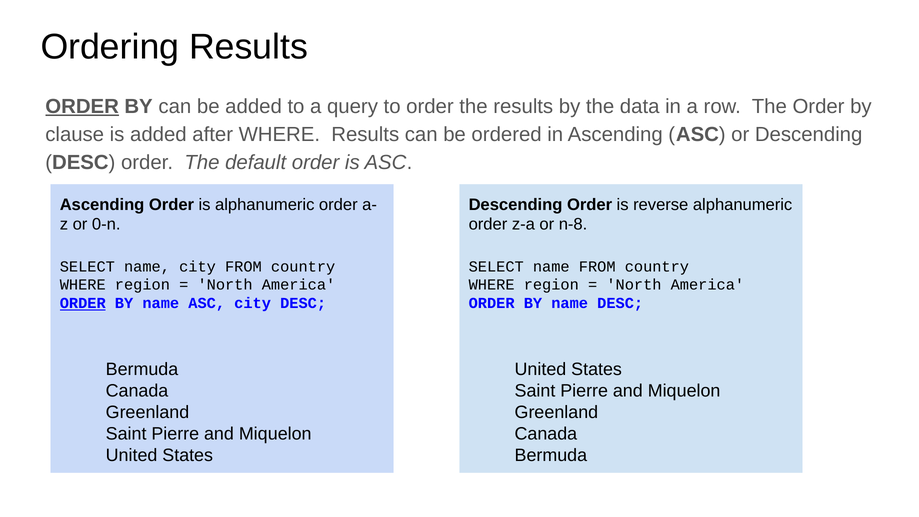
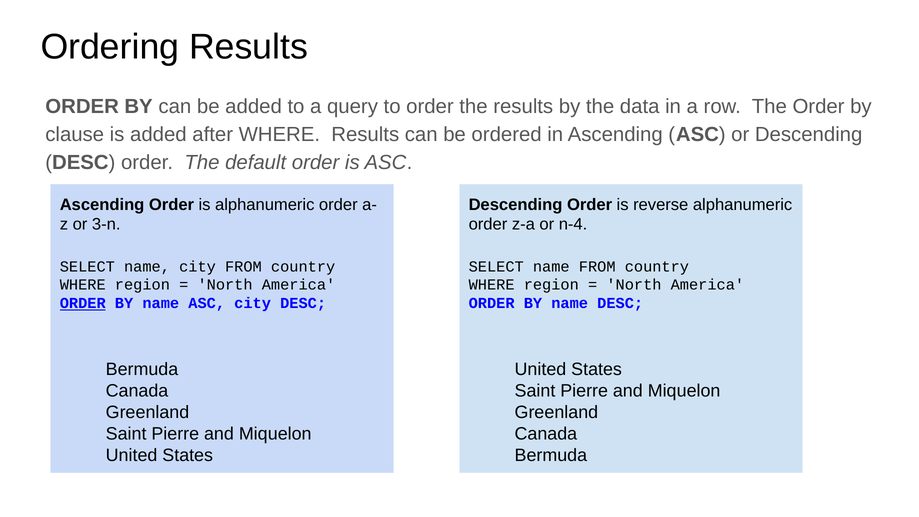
ORDER underline: present -> none (82, 106)
0-n: 0-n -> 3-n (106, 224)
n-8: n-8 -> n-4 (573, 224)
